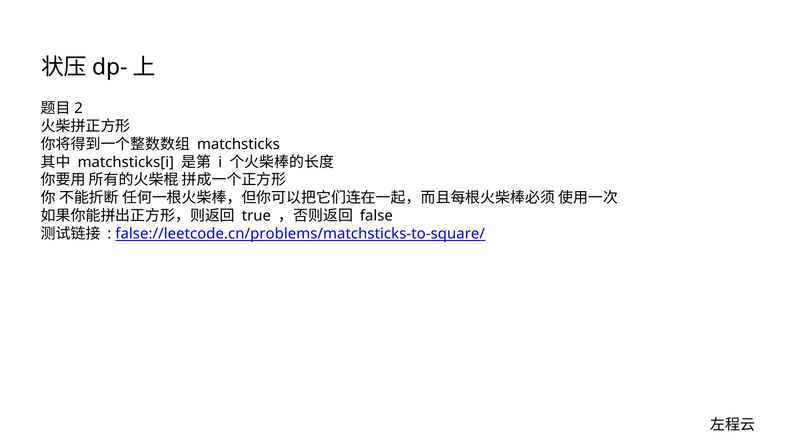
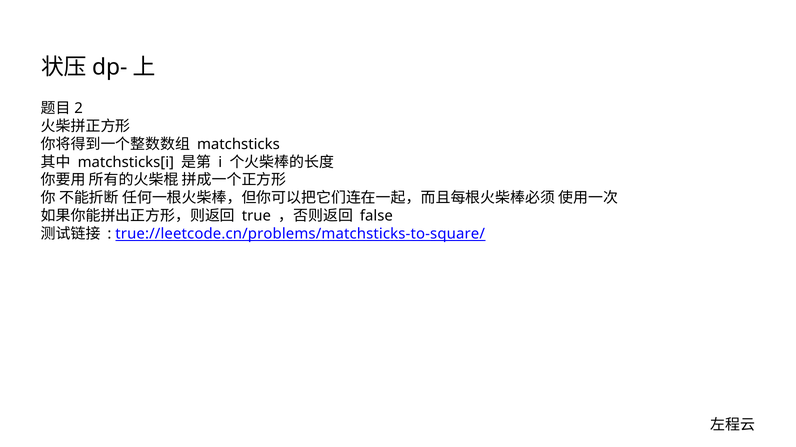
false://leetcode.cn/problems/matchsticks-to-square/: false://leetcode.cn/problems/matchsticks-to-square/ -> true://leetcode.cn/problems/matchsticks-to-square/ (300, 234)
